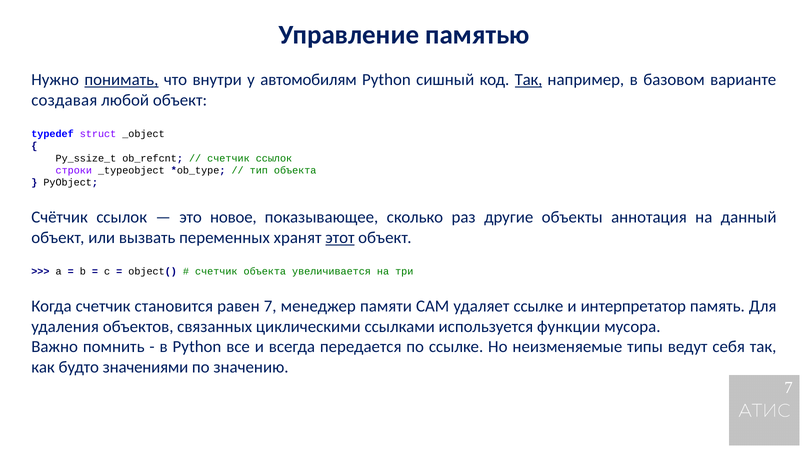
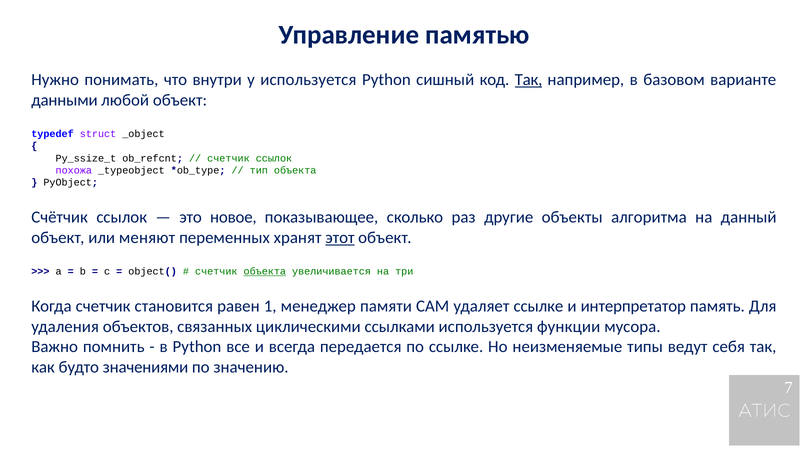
понимать underline: present -> none (121, 80)
у автомобилям: автомобилям -> используется (308, 80)
создавая: создавая -> данными (64, 100)
строки: строки -> похожа (74, 170)
аннотация: аннотация -> алгоритма (649, 217)
вызвать: вызвать -> меняют (147, 238)
объекта underline: none -> present (265, 272)
равен 7: 7 -> 1 (270, 306)
